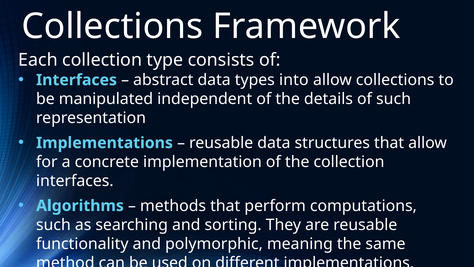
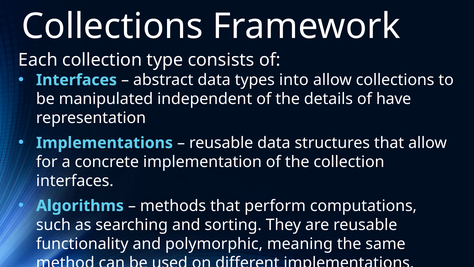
of such: such -> have (394, 99)
